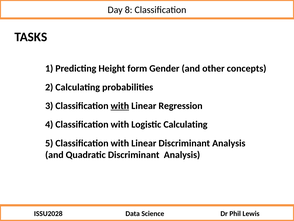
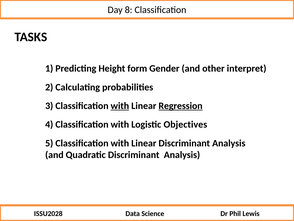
concepts: concepts -> interpret (247, 68)
Regression underline: none -> present (181, 106)
Logistic Calculating: Calculating -> Objectives (185, 124)
